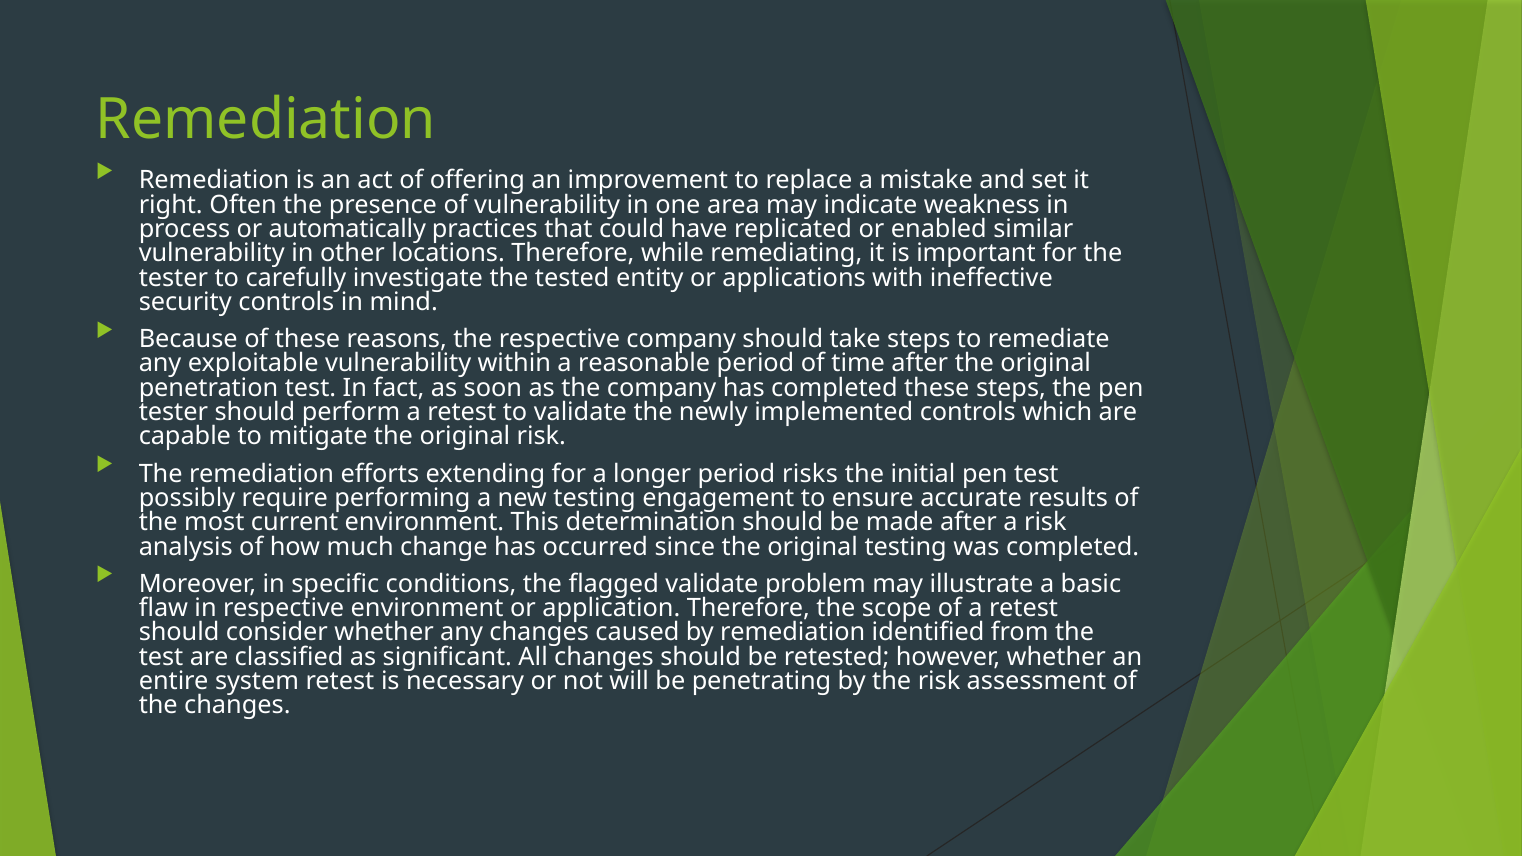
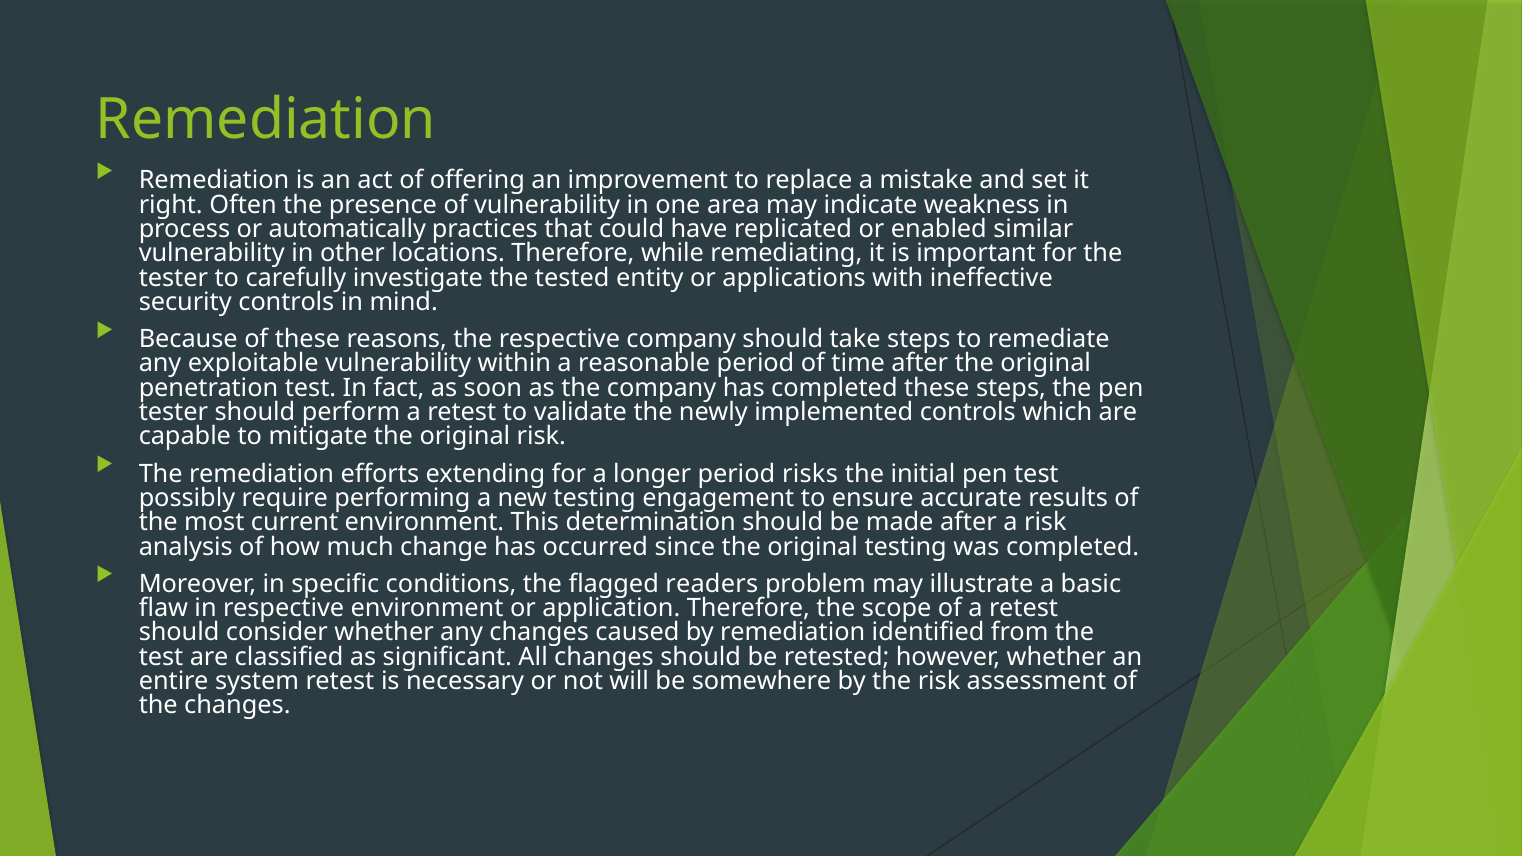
flagged validate: validate -> readers (712, 584)
penetrating: penetrating -> somewhere (761, 681)
